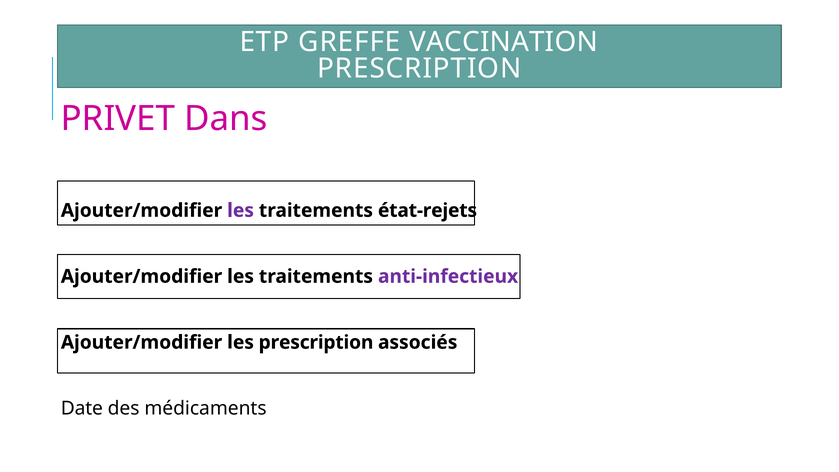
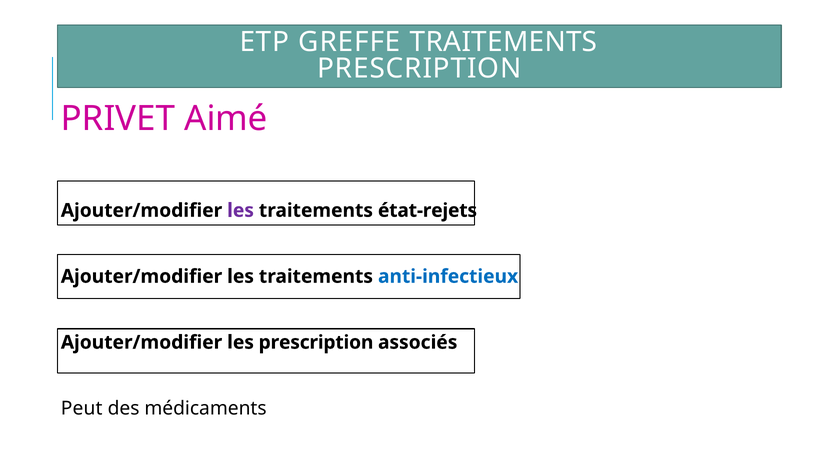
GREFFE VACCINATION: VACCINATION -> TRAITEMENTS (504, 42)
Dans: Dans -> Aimé (226, 119)
anti-infectieux colour: purple -> blue (448, 276)
Date: Date -> Peut (82, 408)
